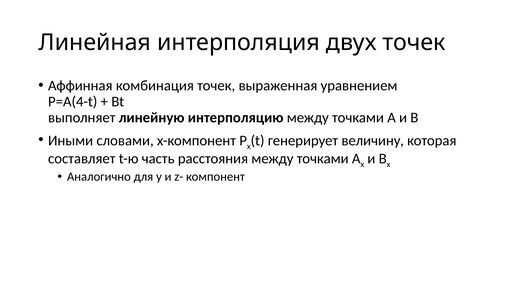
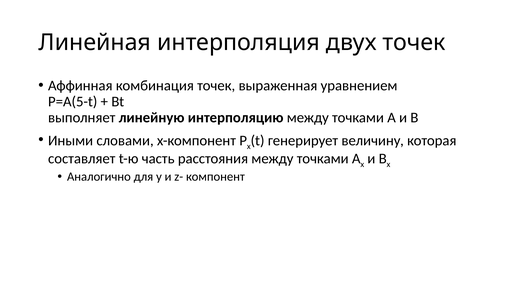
P=A(4-t: P=A(4-t -> P=A(5-t (73, 101)
